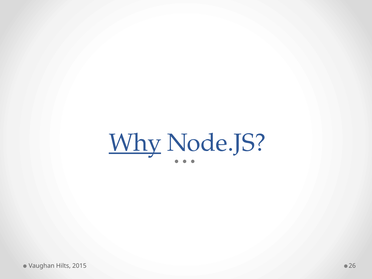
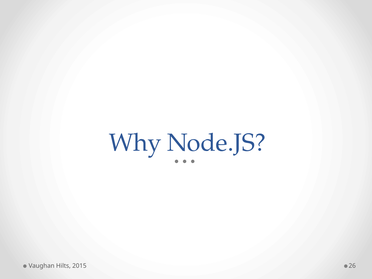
Why underline: present -> none (135, 143)
